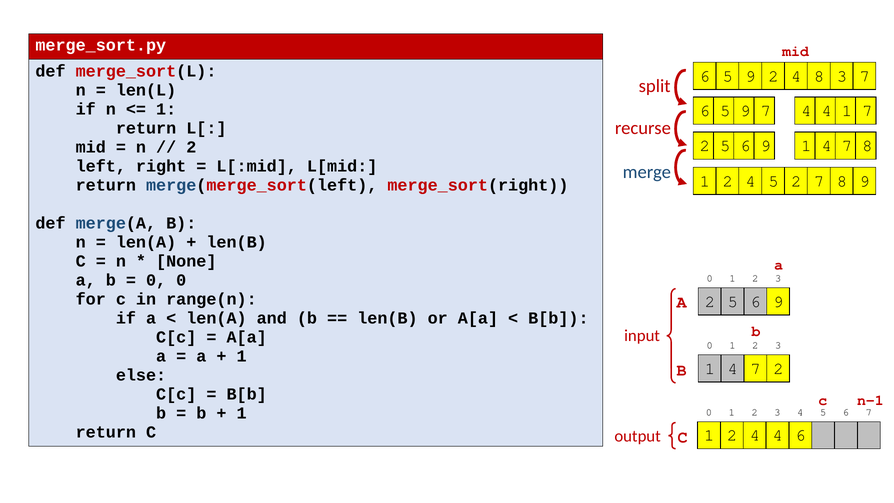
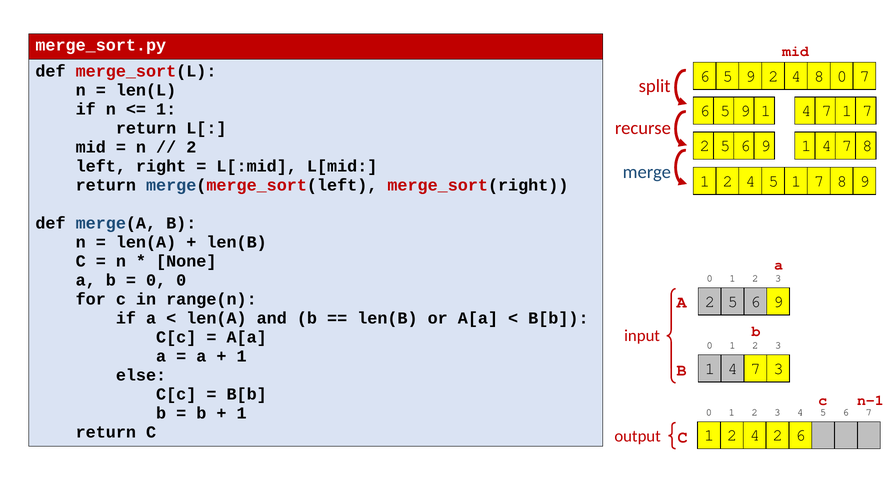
8 3: 3 -> 0 (842, 76)
5 9 7: 7 -> 1 (766, 111)
4: 4 -> 7 (827, 111)
5 2: 2 -> 1 (796, 181)
4 7 2: 2 -> 3 (778, 368)
2 4 4: 4 -> 2 (778, 435)
